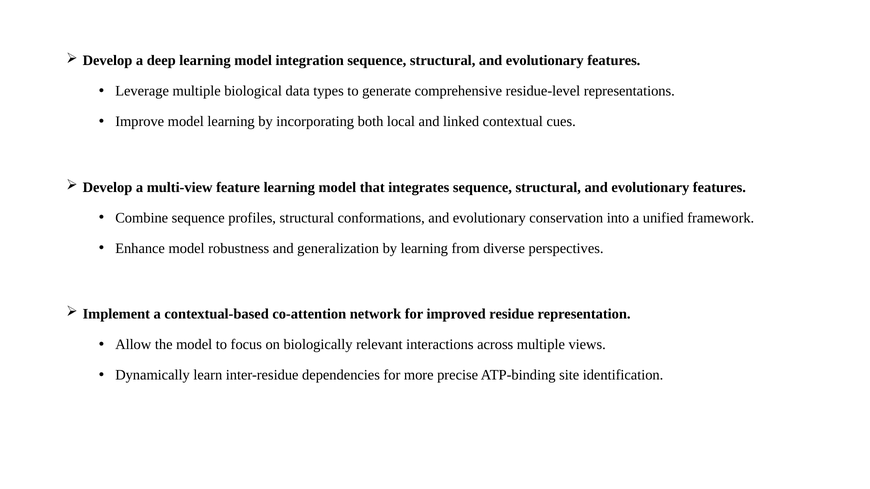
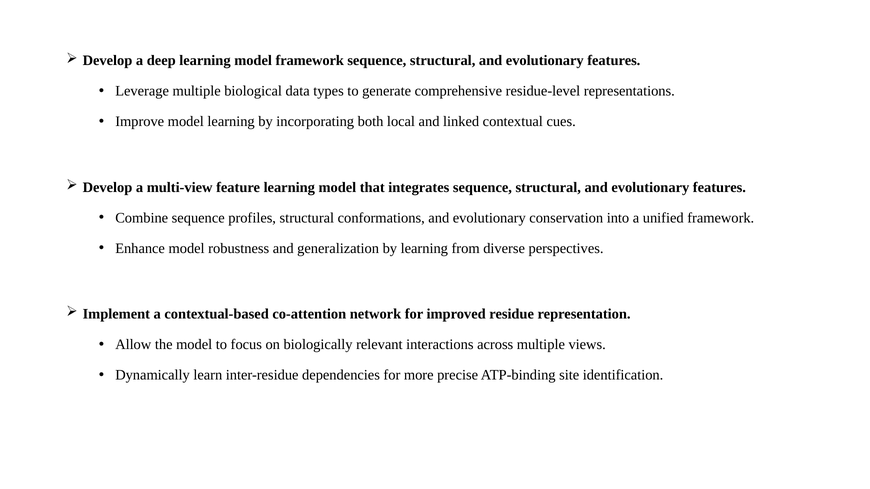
model integration: integration -> framework (310, 61)
